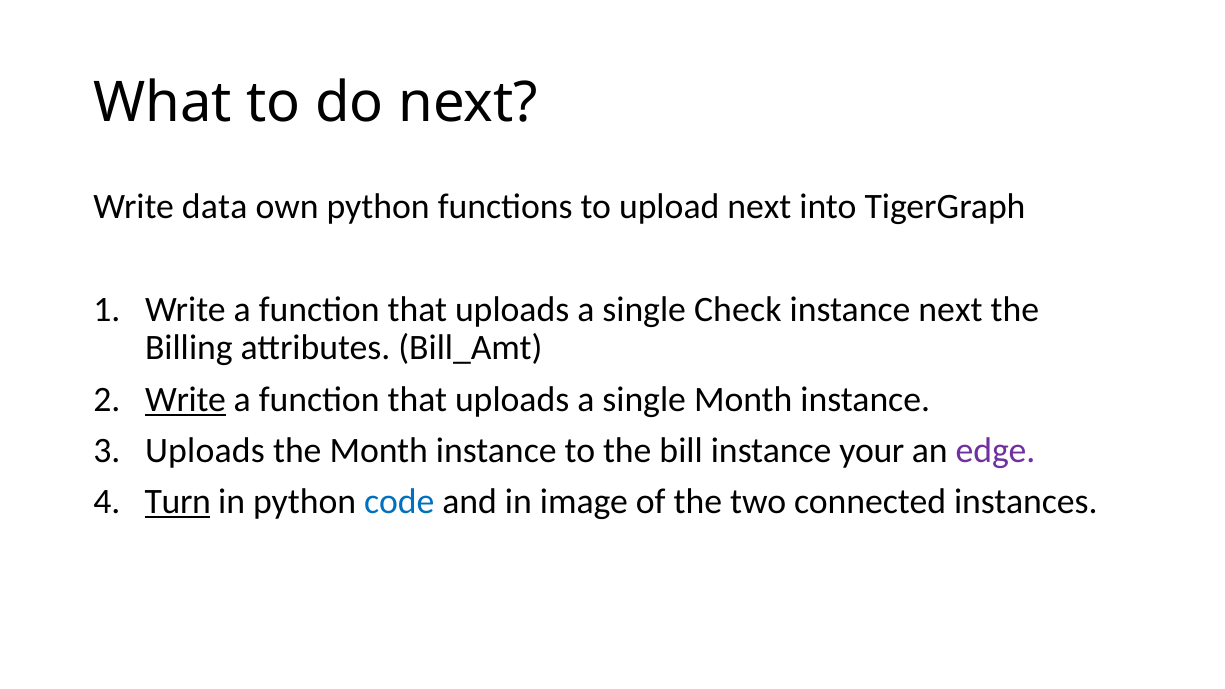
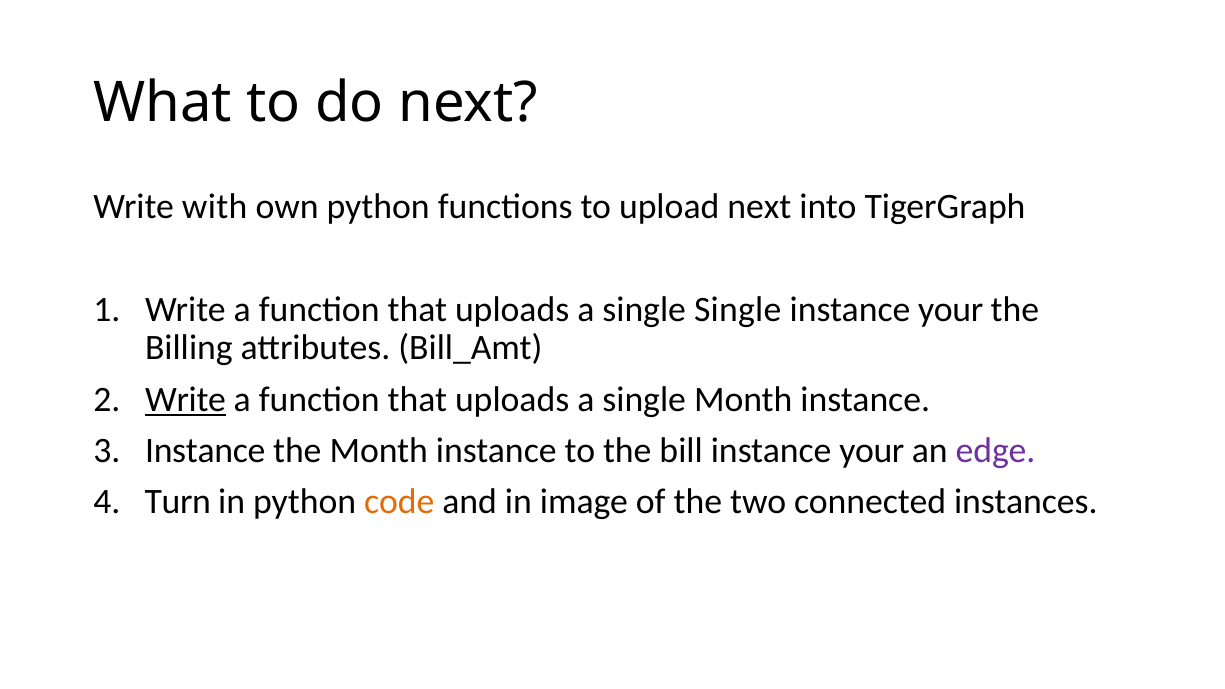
data: data -> with (215, 207)
single Check: Check -> Single (738, 310)
next: next -> your (951, 310)
Uploads: Uploads -> Instance (205, 451)
Turn underline: present -> none (178, 502)
code colour: blue -> orange (399, 502)
